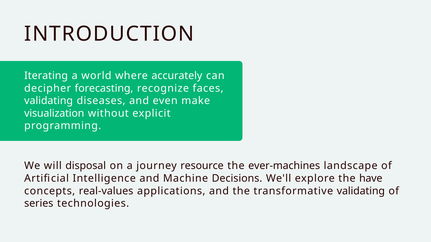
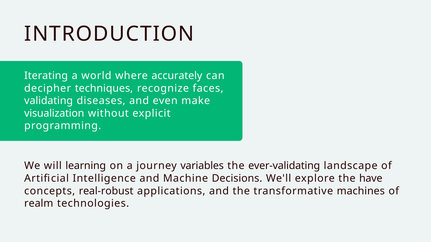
forecasting: forecasting -> techniques (104, 88)
disposal: disposal -> learning (86, 166)
resource: resource -> variables (202, 166)
ever-machines: ever-machines -> ever-validating (284, 166)
real-values: real-values -> real-robust (106, 191)
transformative validating: validating -> machines (361, 191)
series: series -> realm (39, 204)
